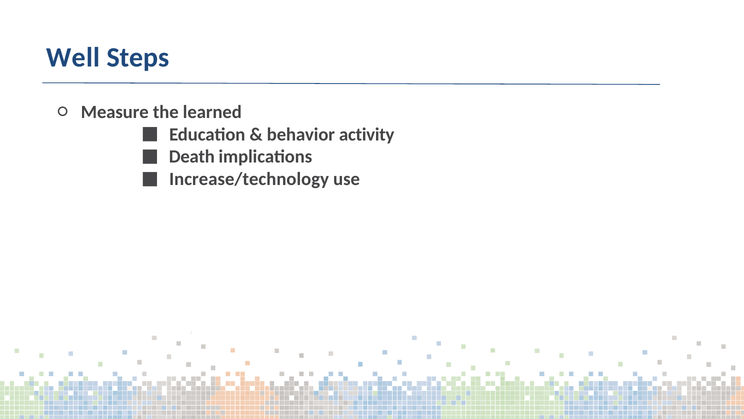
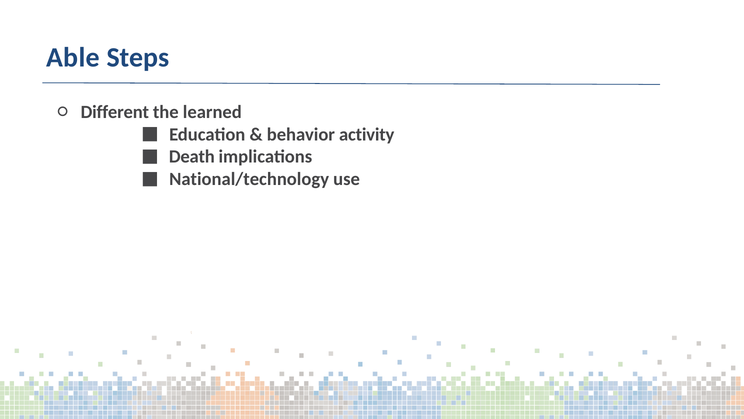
Well: Well -> Able (73, 57)
Measure: Measure -> Different (115, 112)
Increase/technology: Increase/technology -> National/technology (249, 179)
